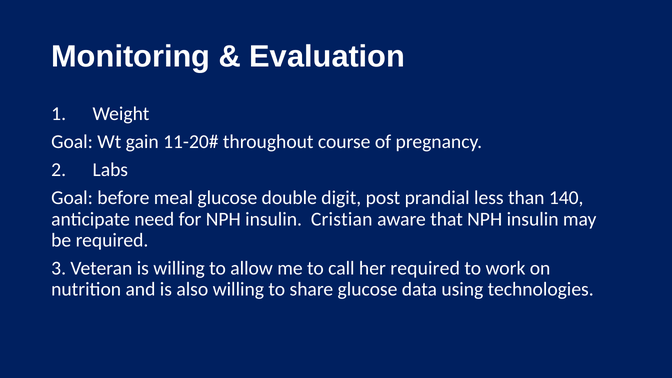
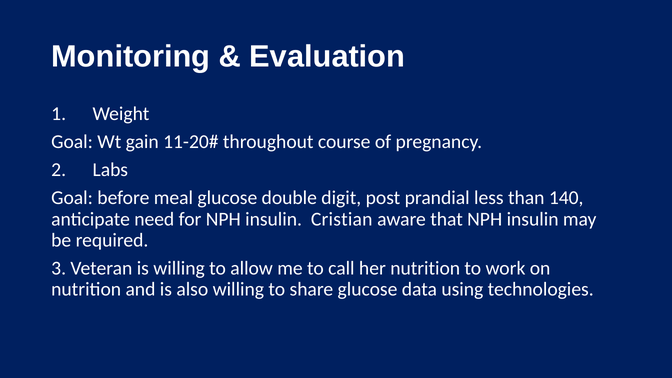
her required: required -> nutrition (425, 268)
